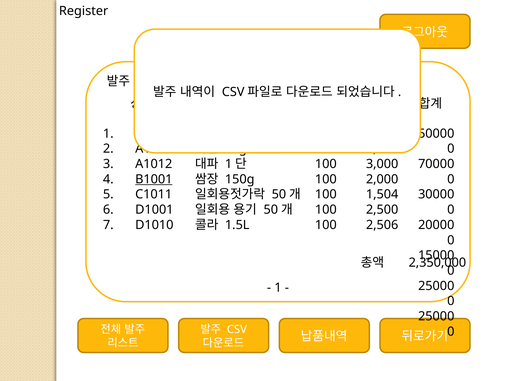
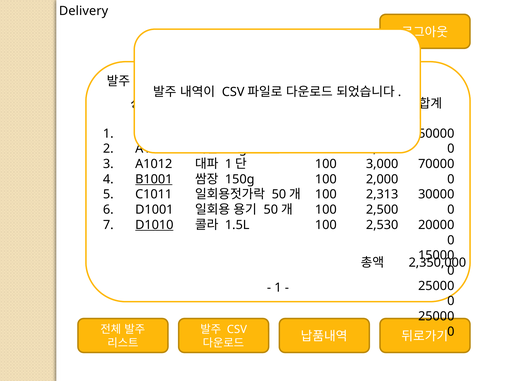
Register: Register -> Delivery (84, 11)
1,504: 1,504 -> 2,313 (382, 194)
D1010 underline: none -> present (154, 225)
2,506: 2,506 -> 2,530 (382, 225)
